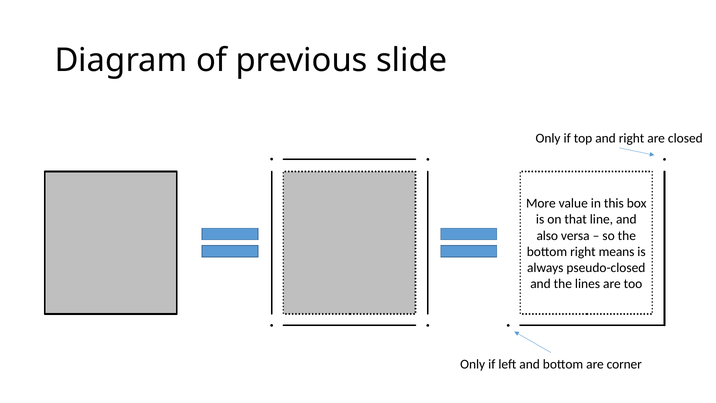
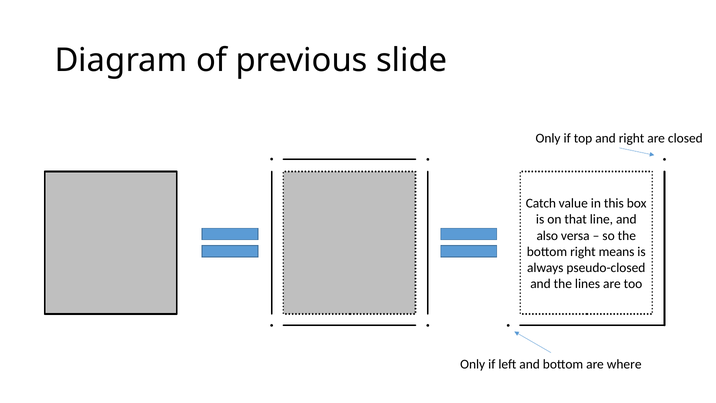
More: More -> Catch (541, 203)
corner: corner -> where (624, 364)
